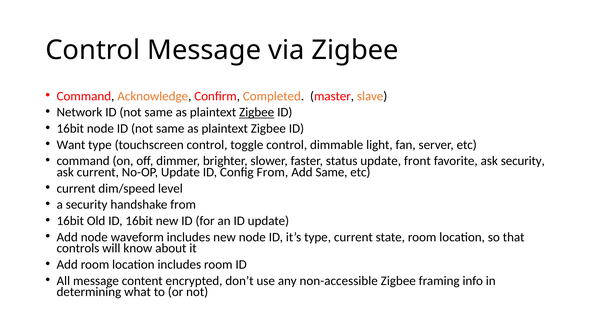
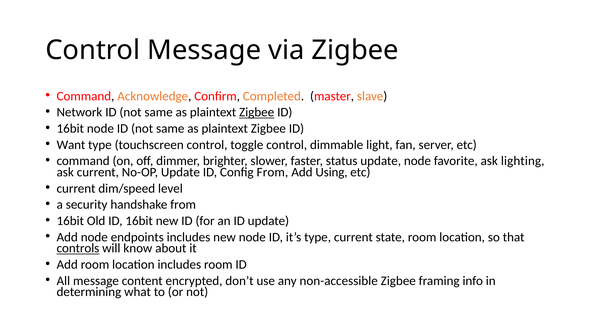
update front: front -> node (417, 161)
ask security: security -> lighting (523, 161)
Add Same: Same -> Using (332, 172)
waveform: waveform -> endpoints (137, 237)
controls underline: none -> present (78, 249)
